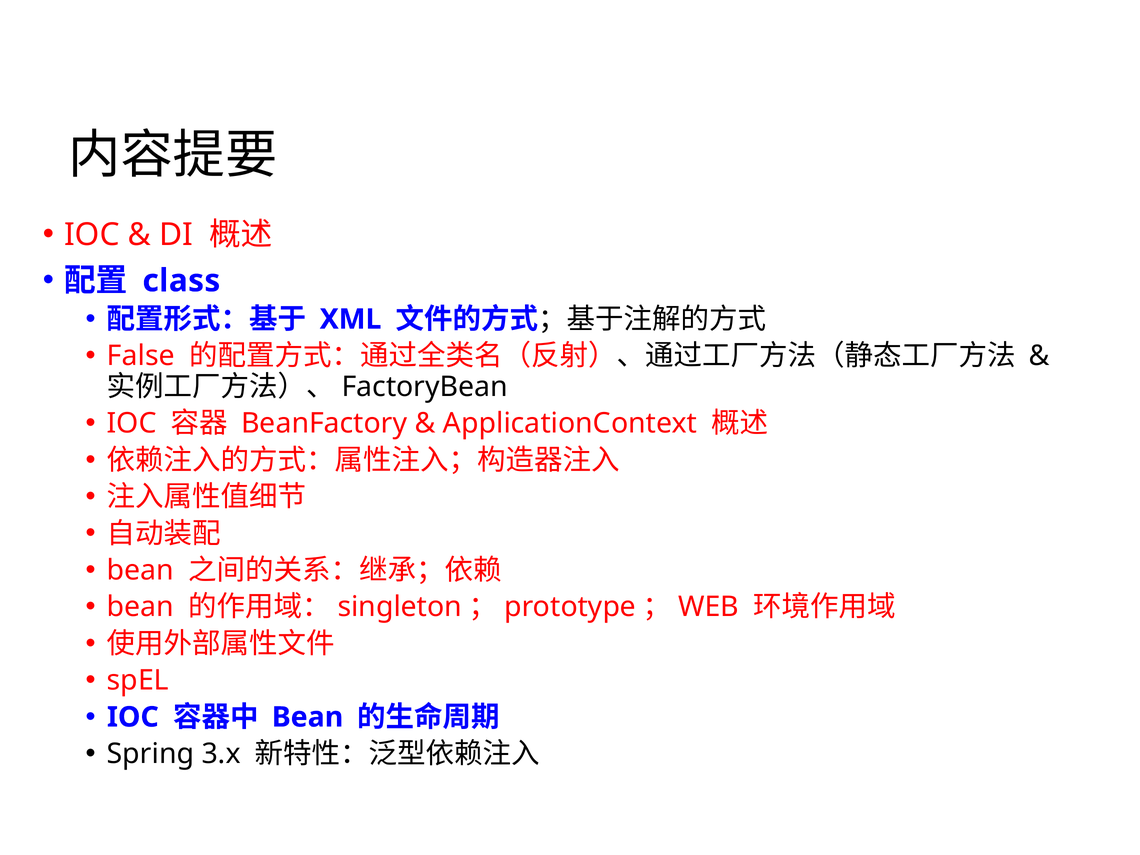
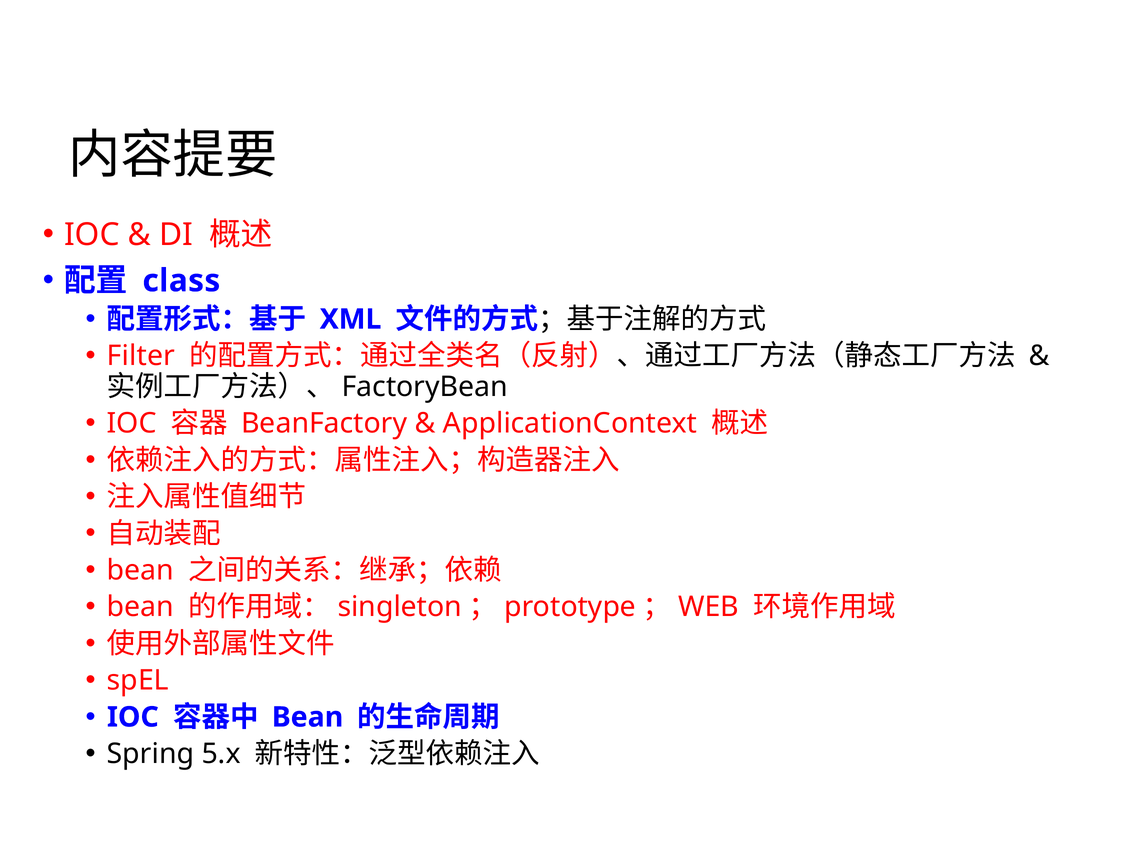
False: False -> Filter (141, 356)
3.x: 3.x -> 5.x (221, 754)
